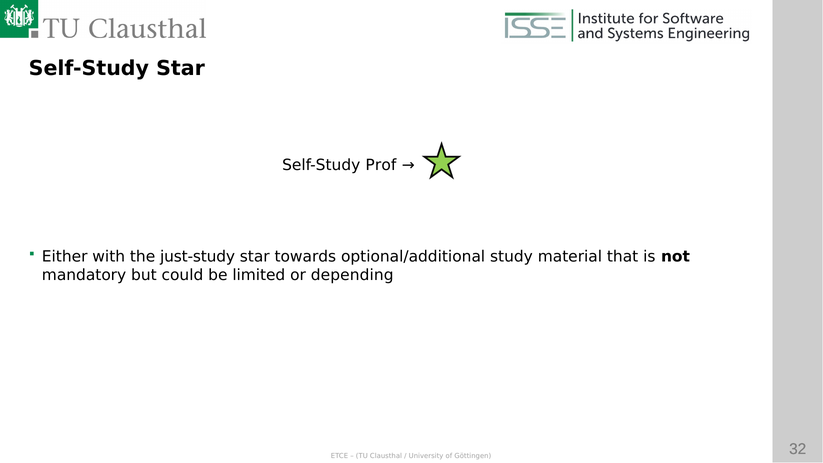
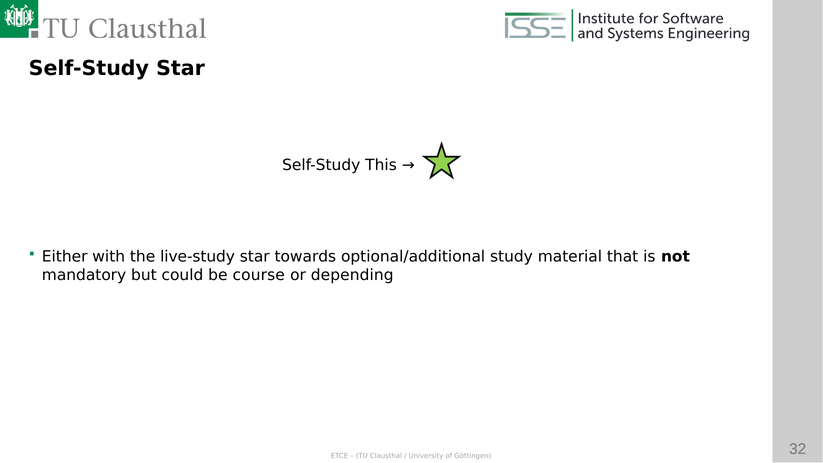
Prof: Prof -> This (381, 165)
just-study: just-study -> live-study (198, 256)
limited: limited -> course (259, 275)
